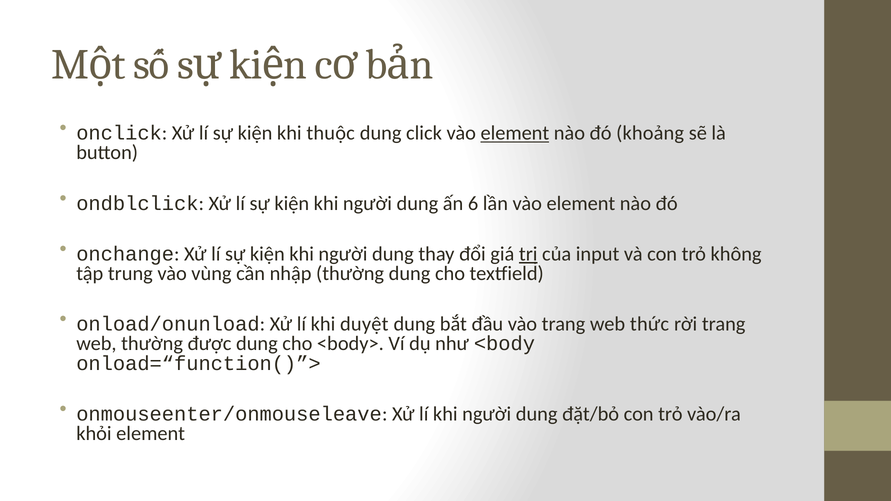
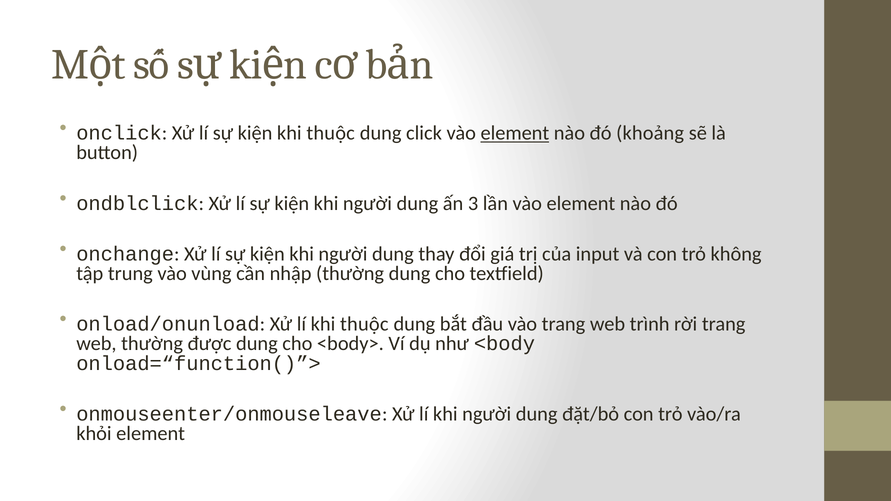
6: 6 -> 3 (473, 203)
trị underline: present -> none (528, 254)
lí khi duyệt: duyệt -> thuộc (364, 324)
thức: thức -> trình (650, 324)
